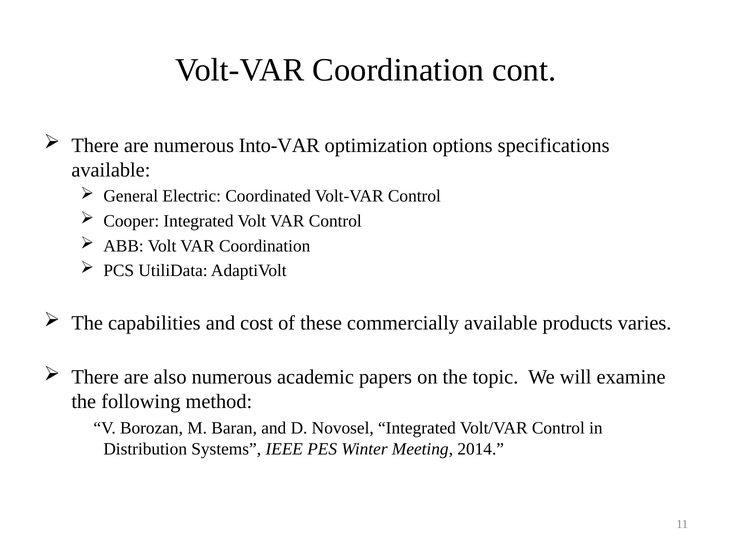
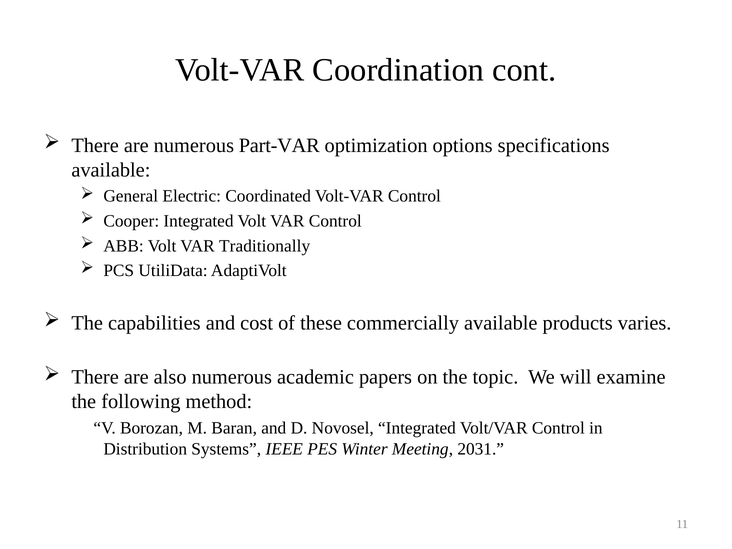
Into-VAR: Into-VAR -> Part-VAR (279, 145)
VAR Coordination: Coordination -> Traditionally (265, 246)
2014: 2014 -> 2031 (481, 449)
